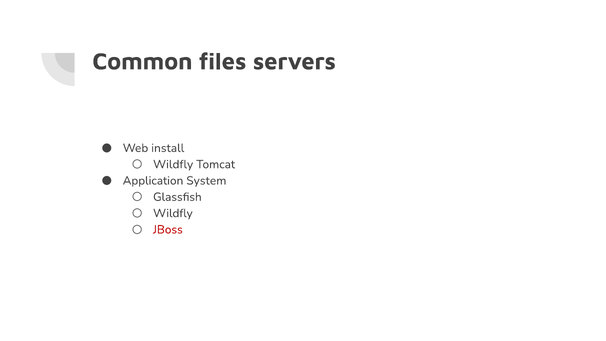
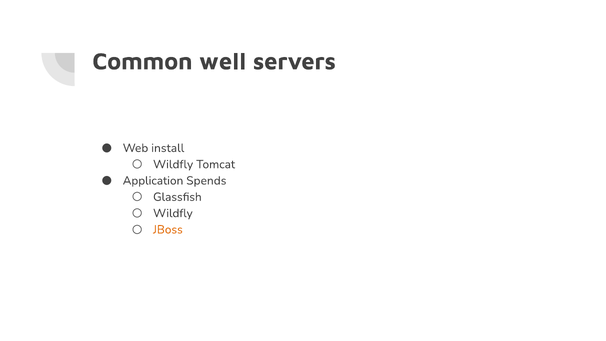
files: files -> well (223, 61)
System: System -> Spends (206, 181)
JBoss colour: red -> orange (168, 229)
